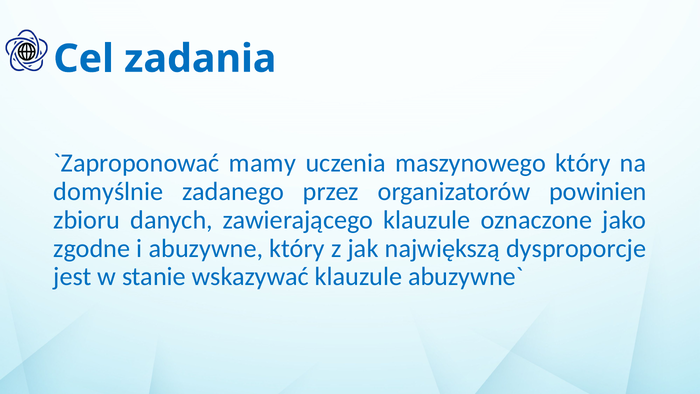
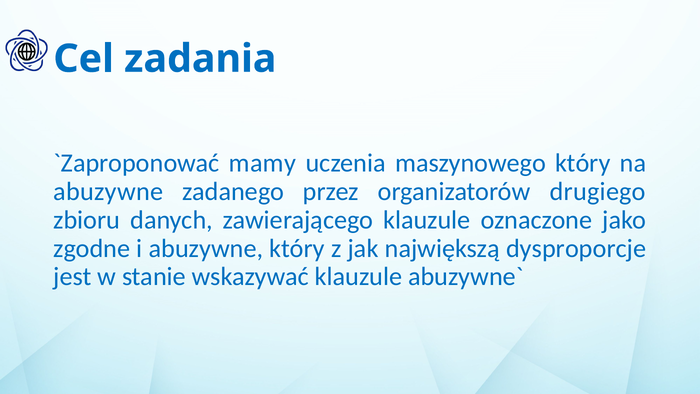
domyślnie: domyślnie -> abuzywne (108, 192)
powinien: powinien -> drugiego (598, 192)
